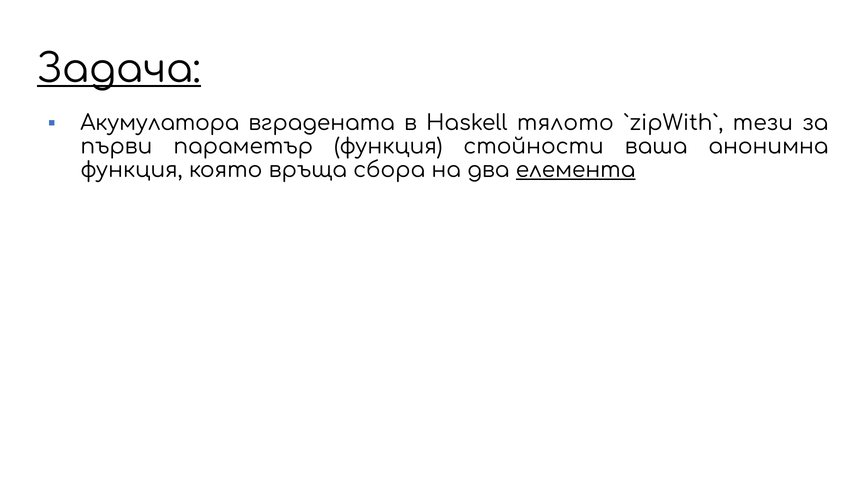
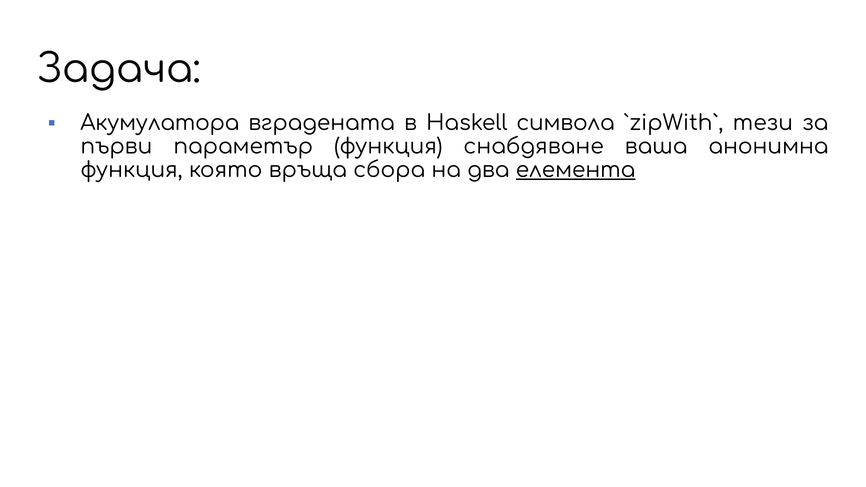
Задача underline: present -> none (119, 69)
тялото: тялото -> символа (566, 123)
стойности: стойности -> снабдяване (534, 147)
